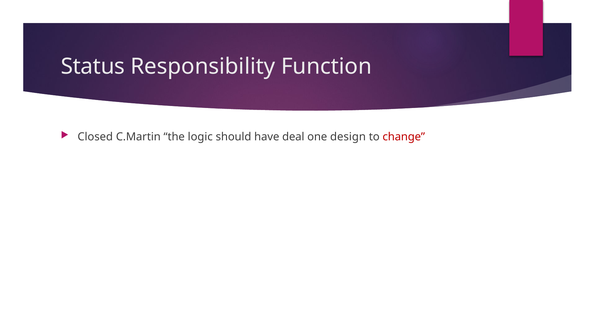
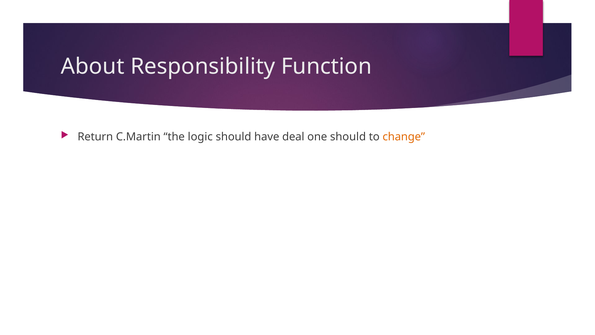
Status: Status -> About (93, 66)
Closed: Closed -> Return (95, 137)
one design: design -> should (348, 137)
change colour: red -> orange (404, 137)
